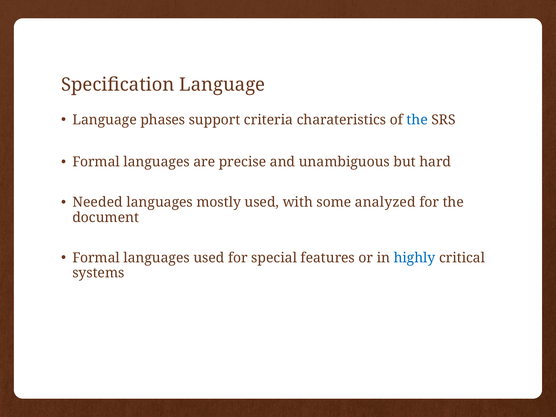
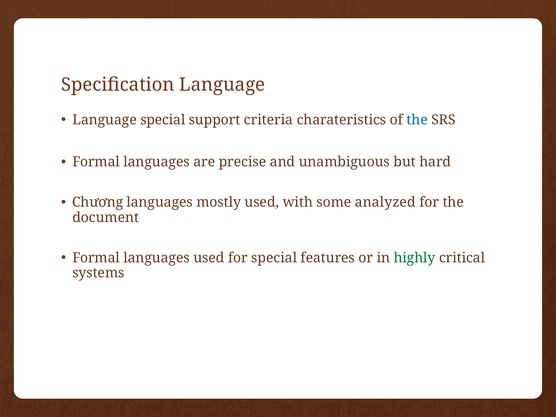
Language phases: phases -> special (163, 120)
Needed: Needed -> Chương (98, 202)
highly colour: blue -> green (415, 258)
